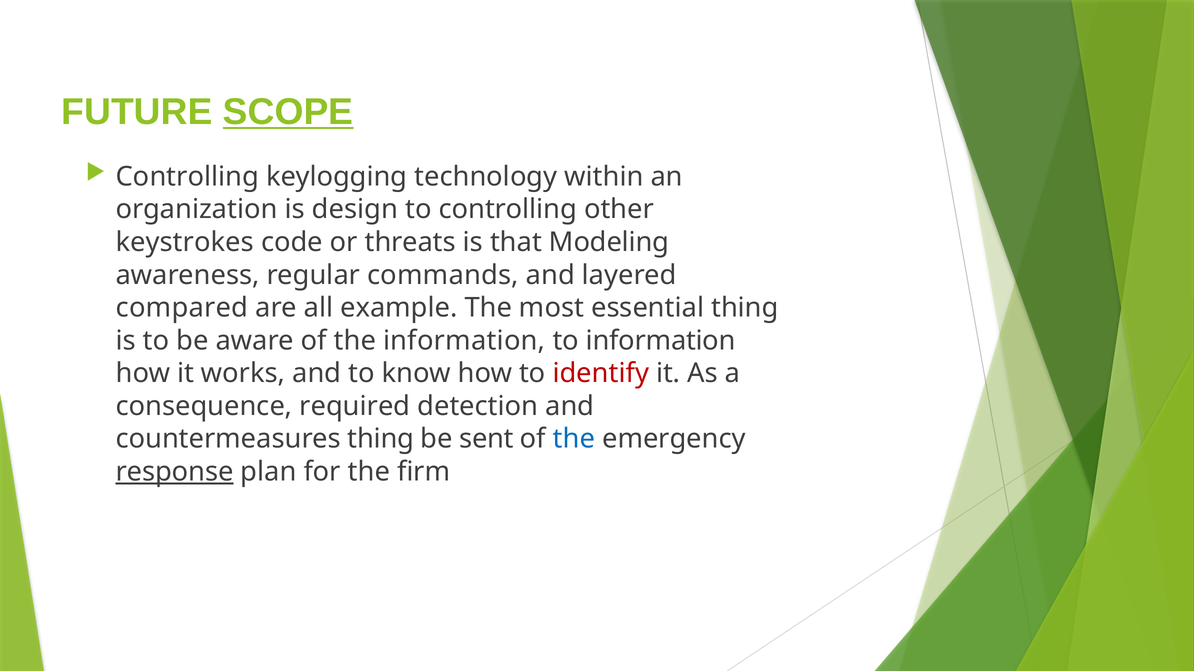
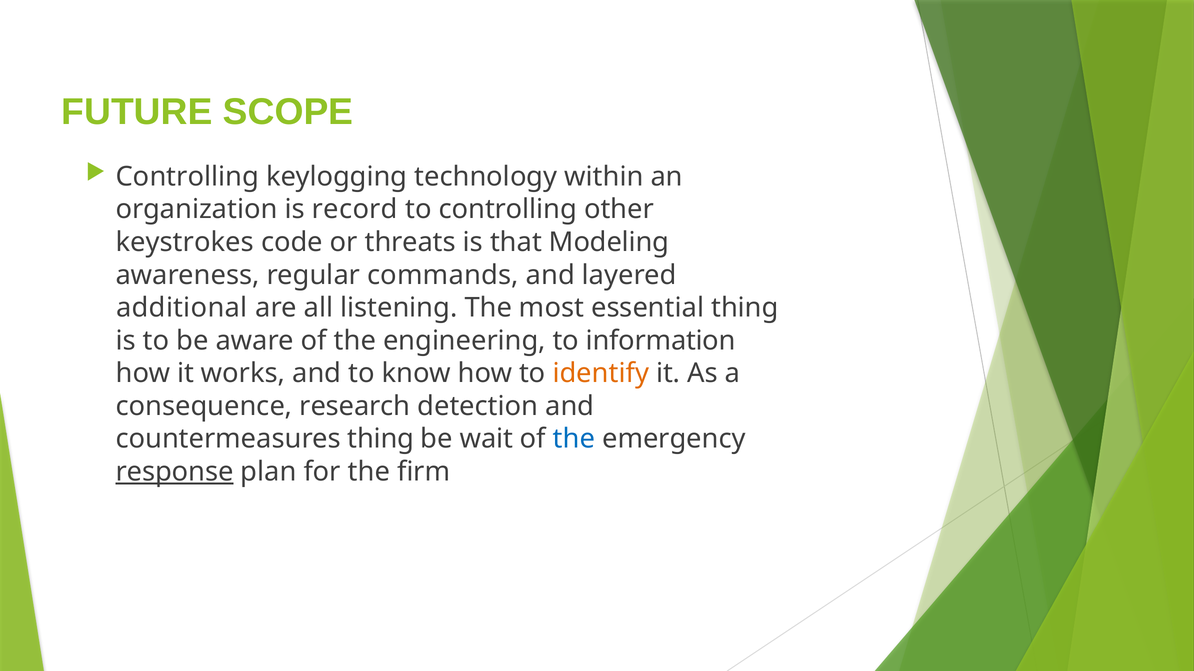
SCOPE underline: present -> none (288, 112)
design: design -> record (355, 210)
compared: compared -> additional (182, 308)
example: example -> listening (399, 308)
the information: information -> engineering (464, 341)
identify colour: red -> orange (601, 374)
required: required -> research (355, 407)
sent: sent -> wait (486, 439)
